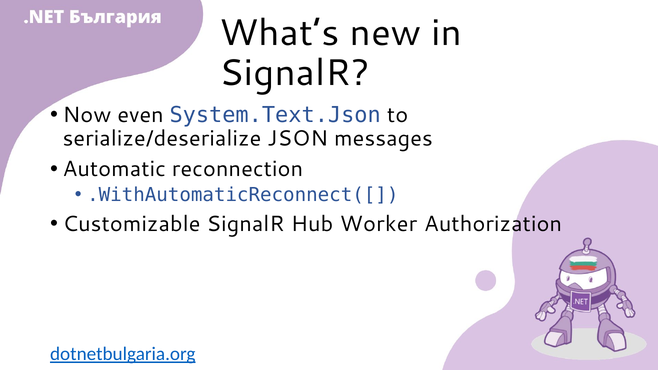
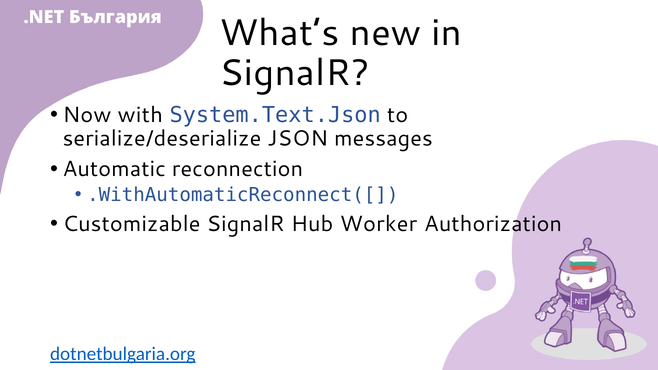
even: even -> with (140, 115)
